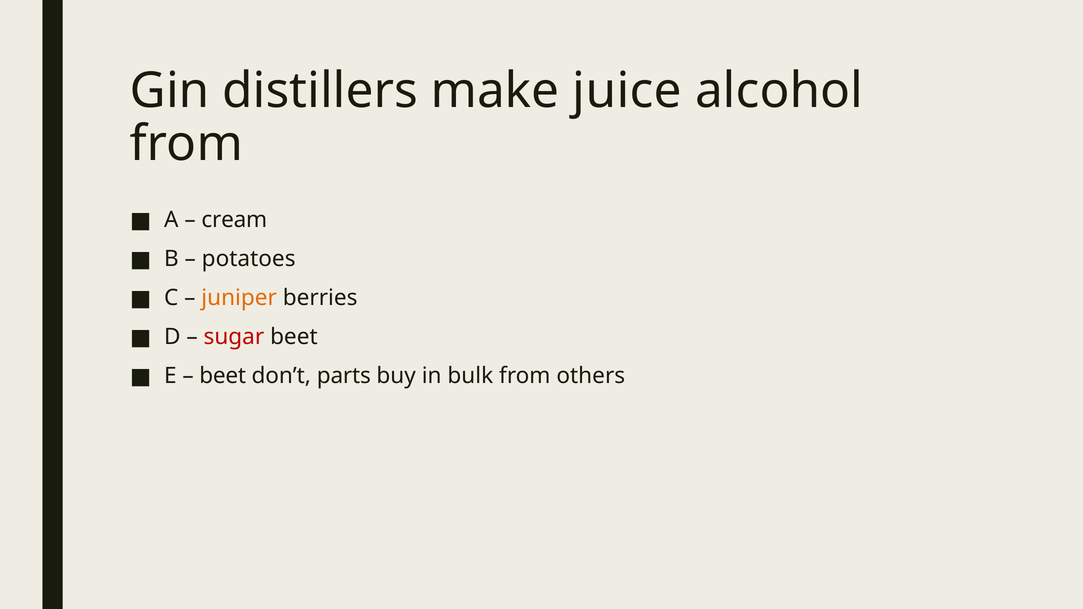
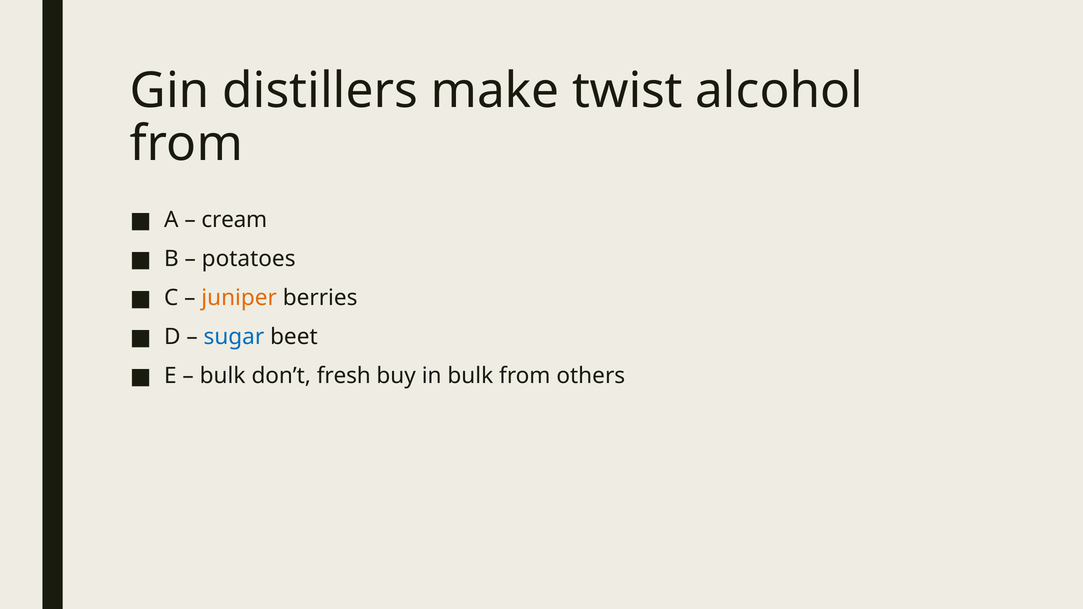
juice: juice -> twist (627, 91)
sugar colour: red -> blue (234, 337)
beet: beet -> bulk (223, 376)
parts: parts -> fresh (344, 376)
